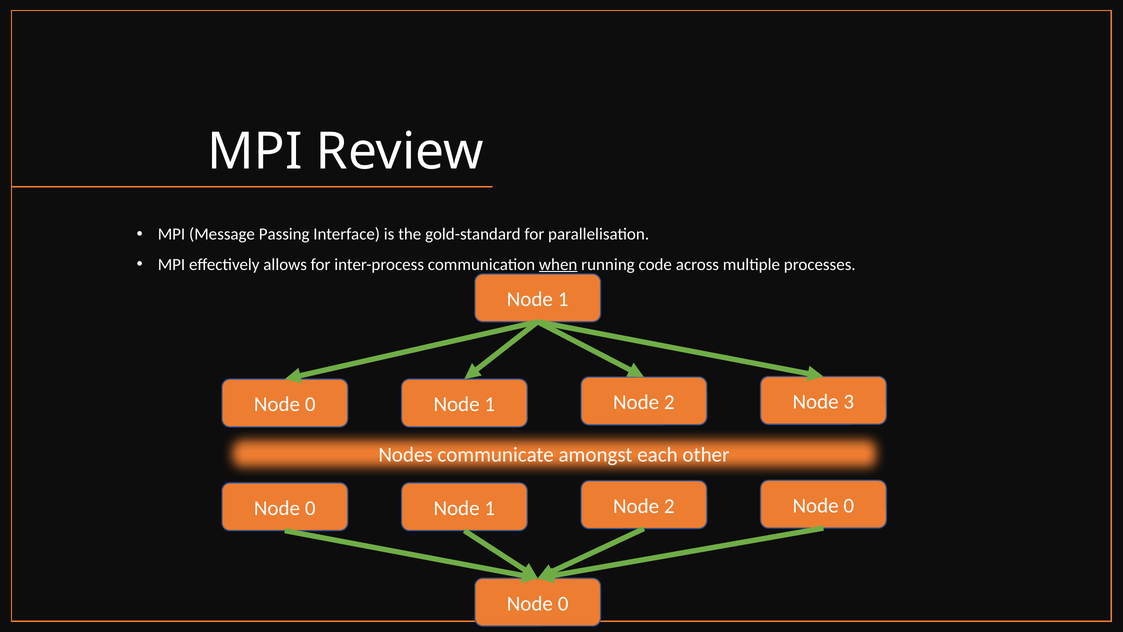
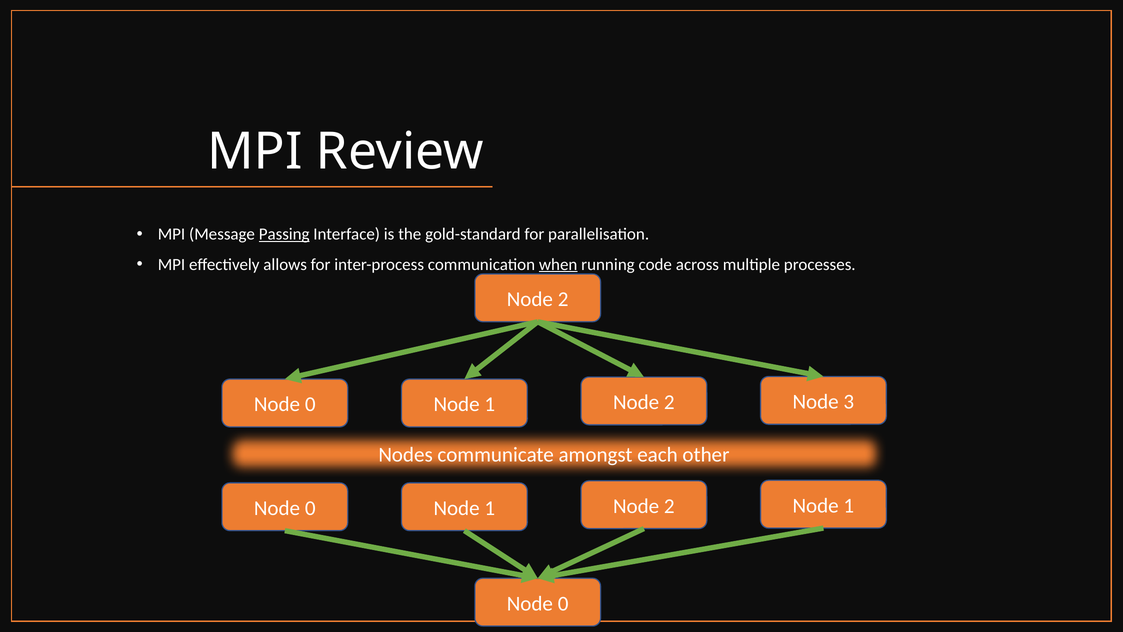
Passing underline: none -> present (284, 234)
1: 1 -> 2 (563, 299)
2 Node 0: 0 -> 1 (849, 505)
